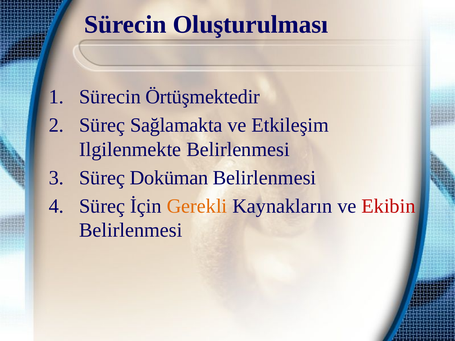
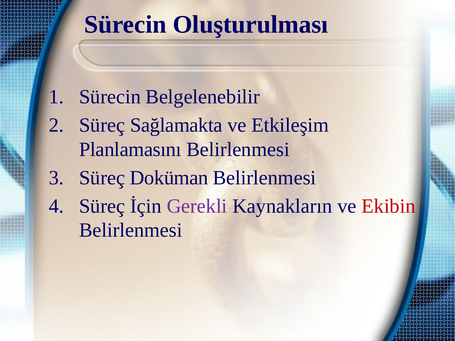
Örtüşmektedir: Örtüşmektedir -> Belgelenebilir (203, 97)
Ilgilenmekte: Ilgilenmekte -> Planlamasını (130, 150)
Gerekli colour: orange -> purple (197, 206)
